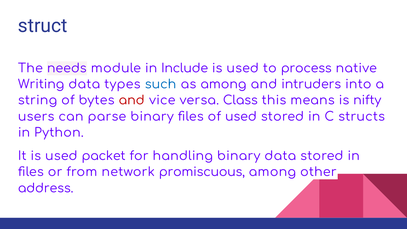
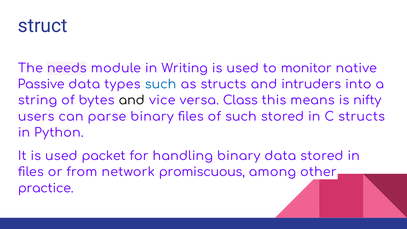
Include: Include -> Writing (185, 68)
process: process -> monitor (306, 68)
Writing: Writing -> Passive (41, 84)
as among: among -> structs (223, 84)
and colour: red -> black (132, 101)
of used: used -> such (241, 117)
address: address -> practice (46, 188)
